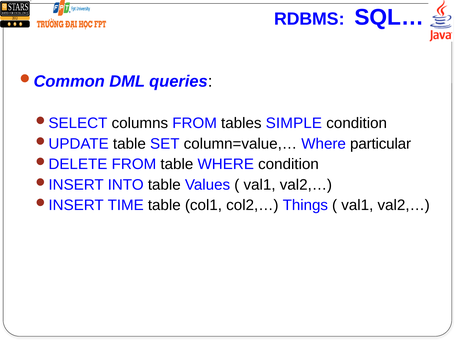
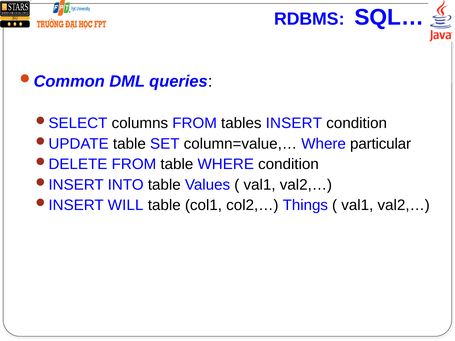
SIMPLE: SIMPLE -> INSERT (294, 123)
TIME: TIME -> WILL (126, 205)
